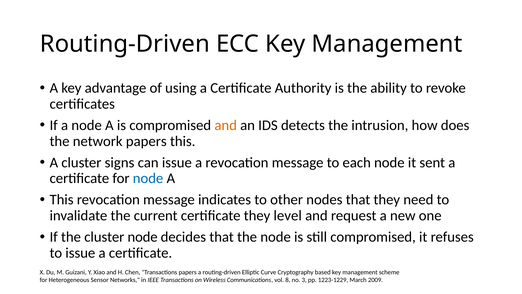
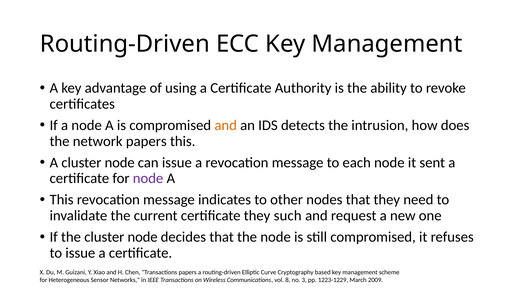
A cluster signs: signs -> node (120, 162)
node colour: blue -> purple (148, 178)
level: level -> such (288, 215)
